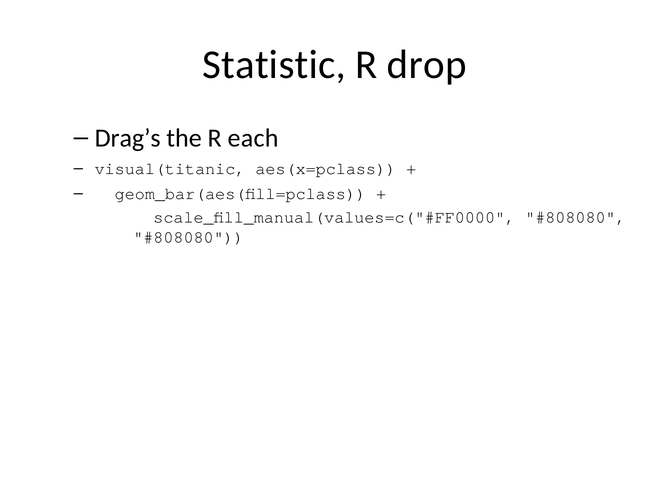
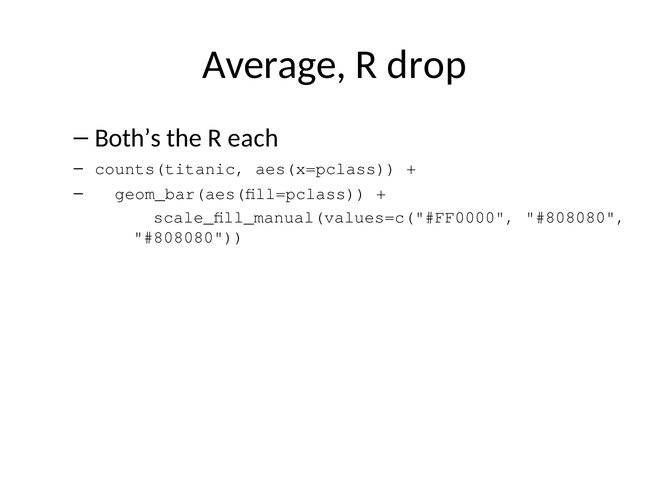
Statistic: Statistic -> Average (274, 65)
Drag’s: Drag’s -> Both’s (128, 138)
visual(titanic: visual(titanic -> counts(titanic (170, 168)
